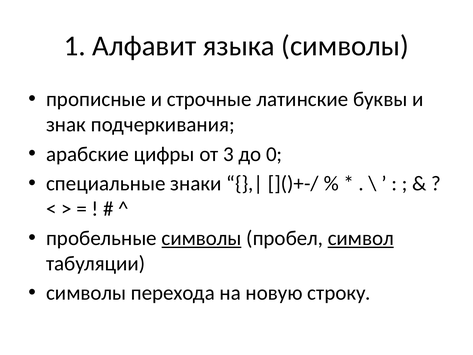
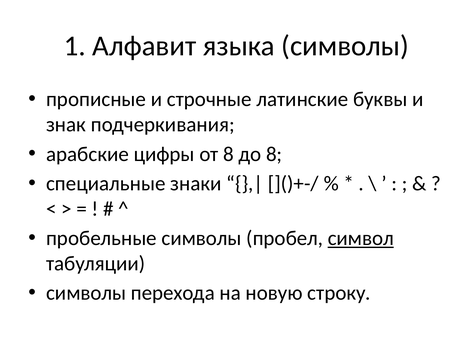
от 3: 3 -> 8 (229, 154)
до 0: 0 -> 8 (274, 154)
символы underline: present -> none (202, 238)
